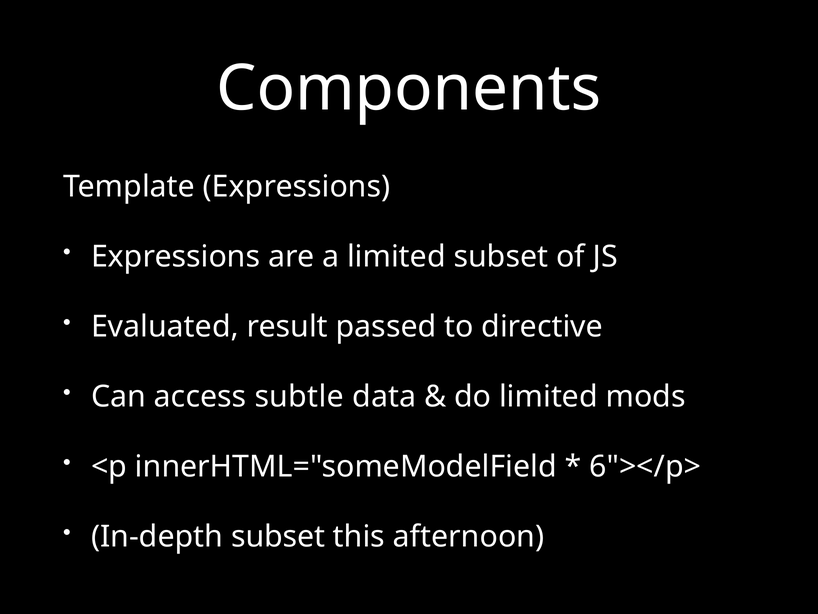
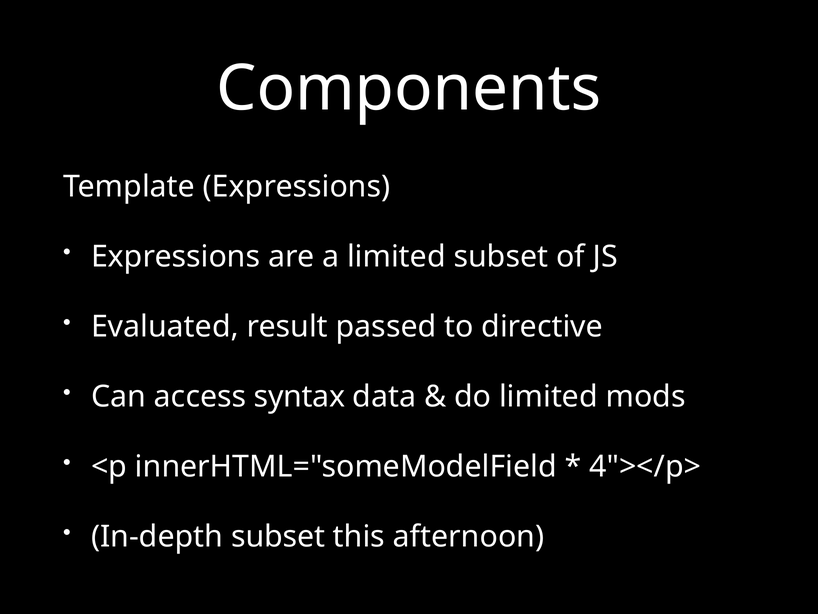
subtle: subtle -> syntax (300, 396)
6"></p>: 6"></p> -> 4"></p> (645, 466)
